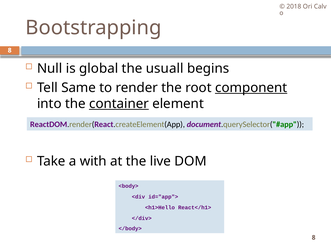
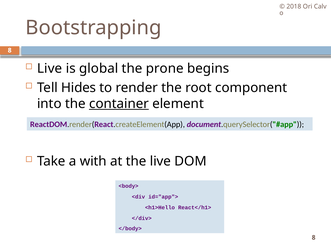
Null: Null -> Live (50, 68)
usuall: usuall -> prone (165, 68)
Same: Same -> Hides (79, 88)
component underline: present -> none (251, 88)
